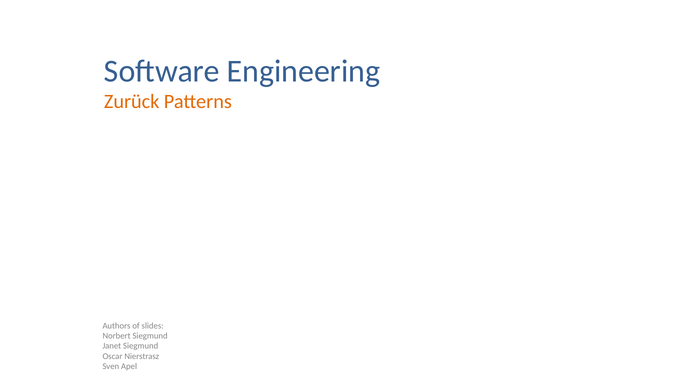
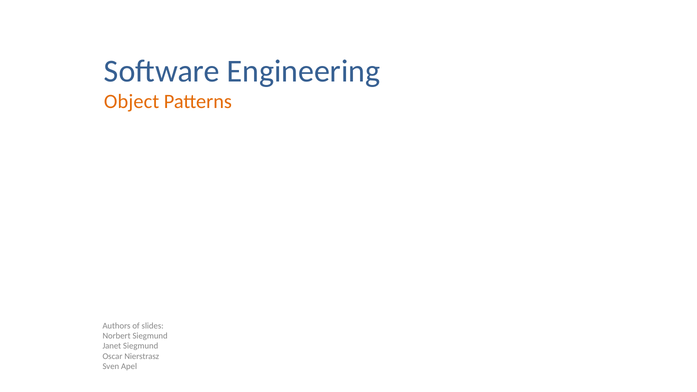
Zurück: Zurück -> Object (132, 102)
